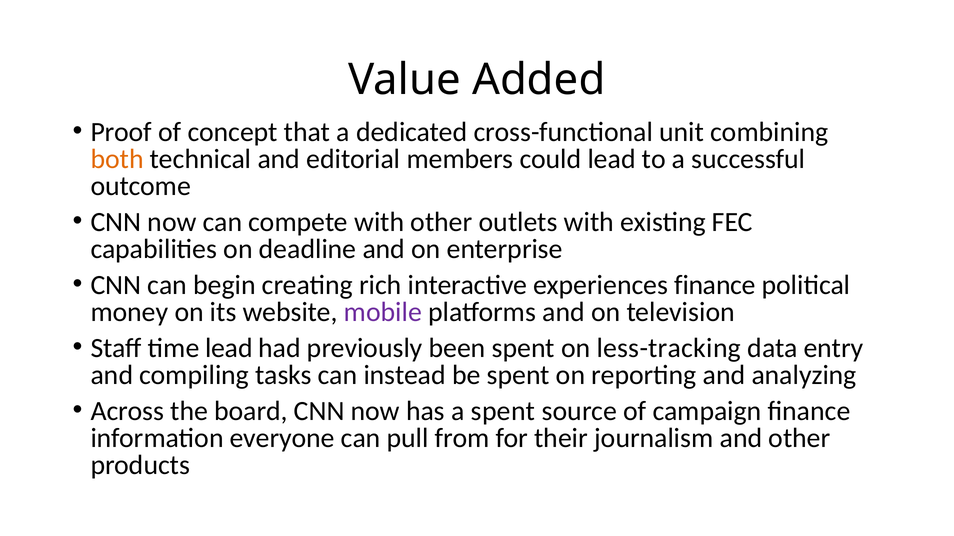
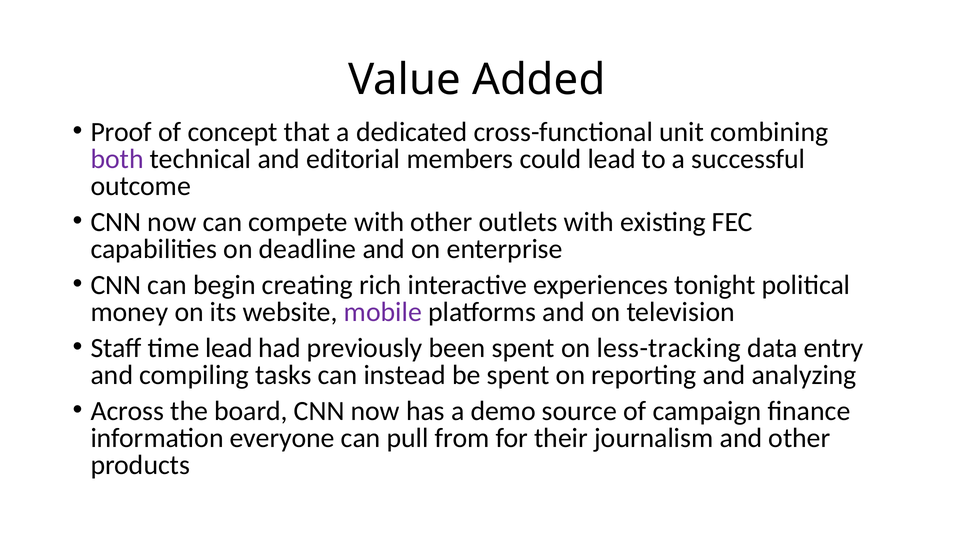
both colour: orange -> purple (117, 159)
experiences finance: finance -> tonight (715, 285)
a spent: spent -> demo (503, 411)
